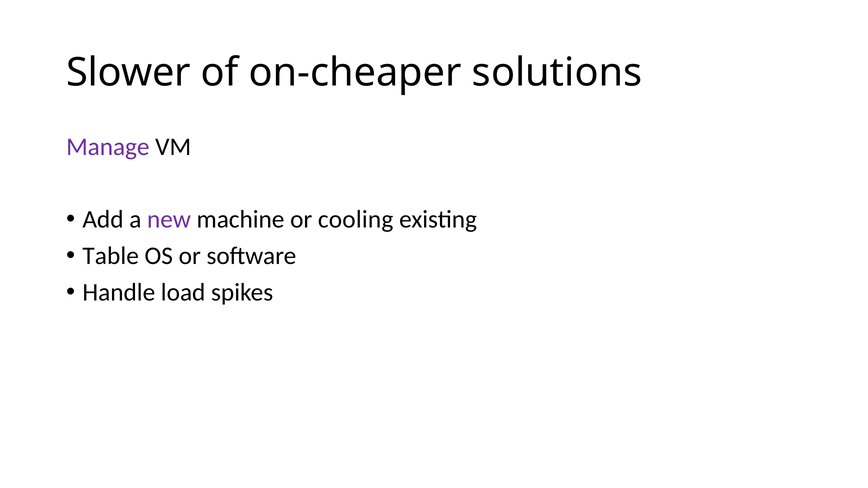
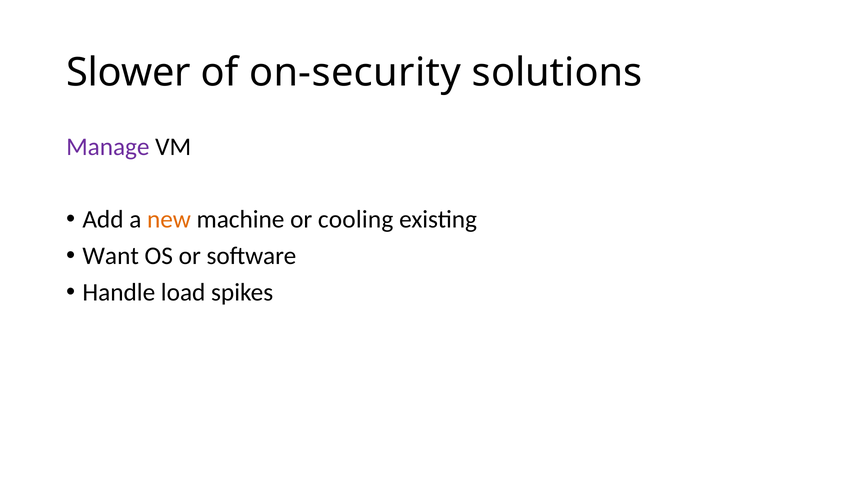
on-cheaper: on-cheaper -> on-security (355, 73)
new colour: purple -> orange (169, 220)
Table: Table -> Want (111, 256)
